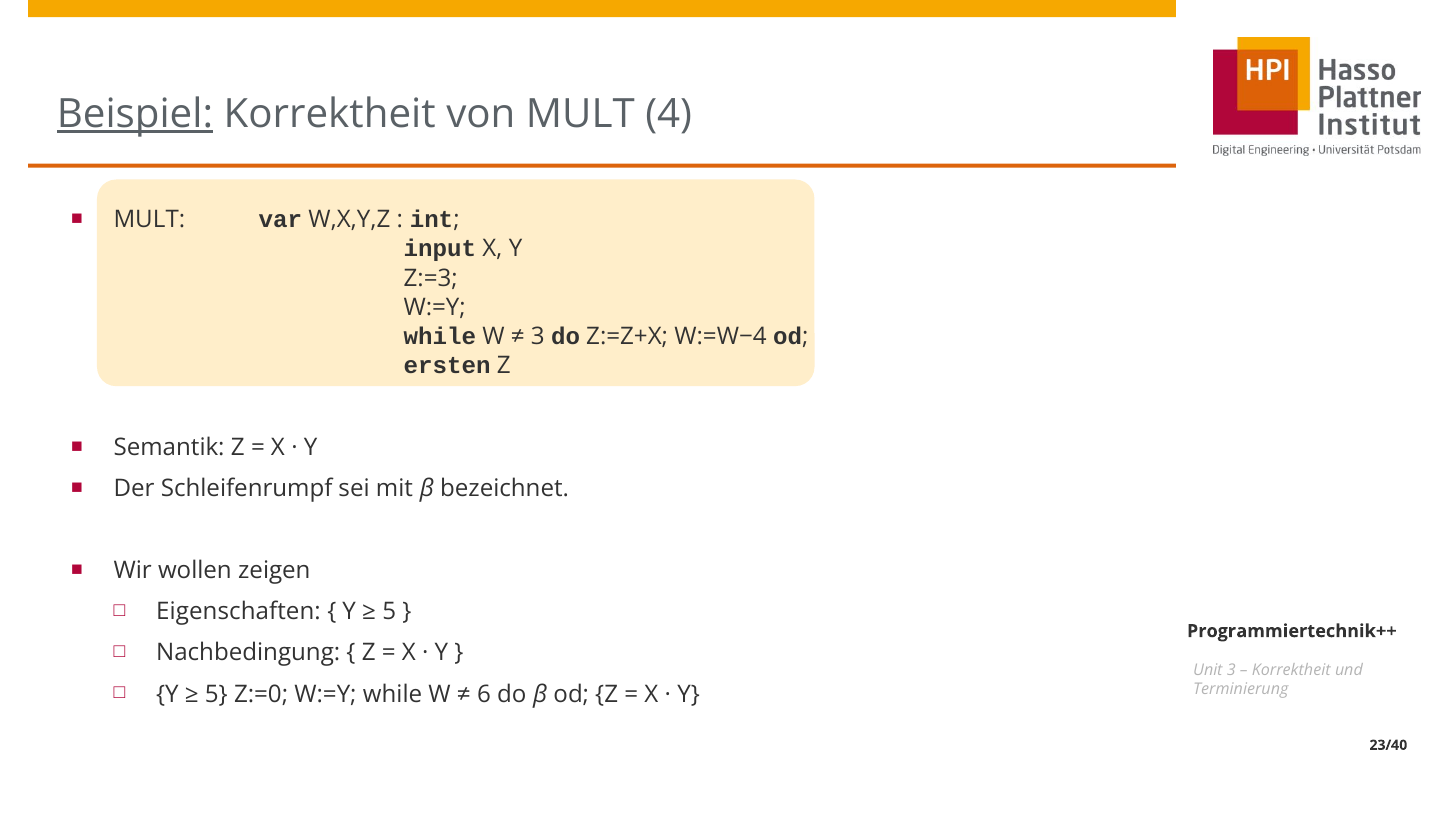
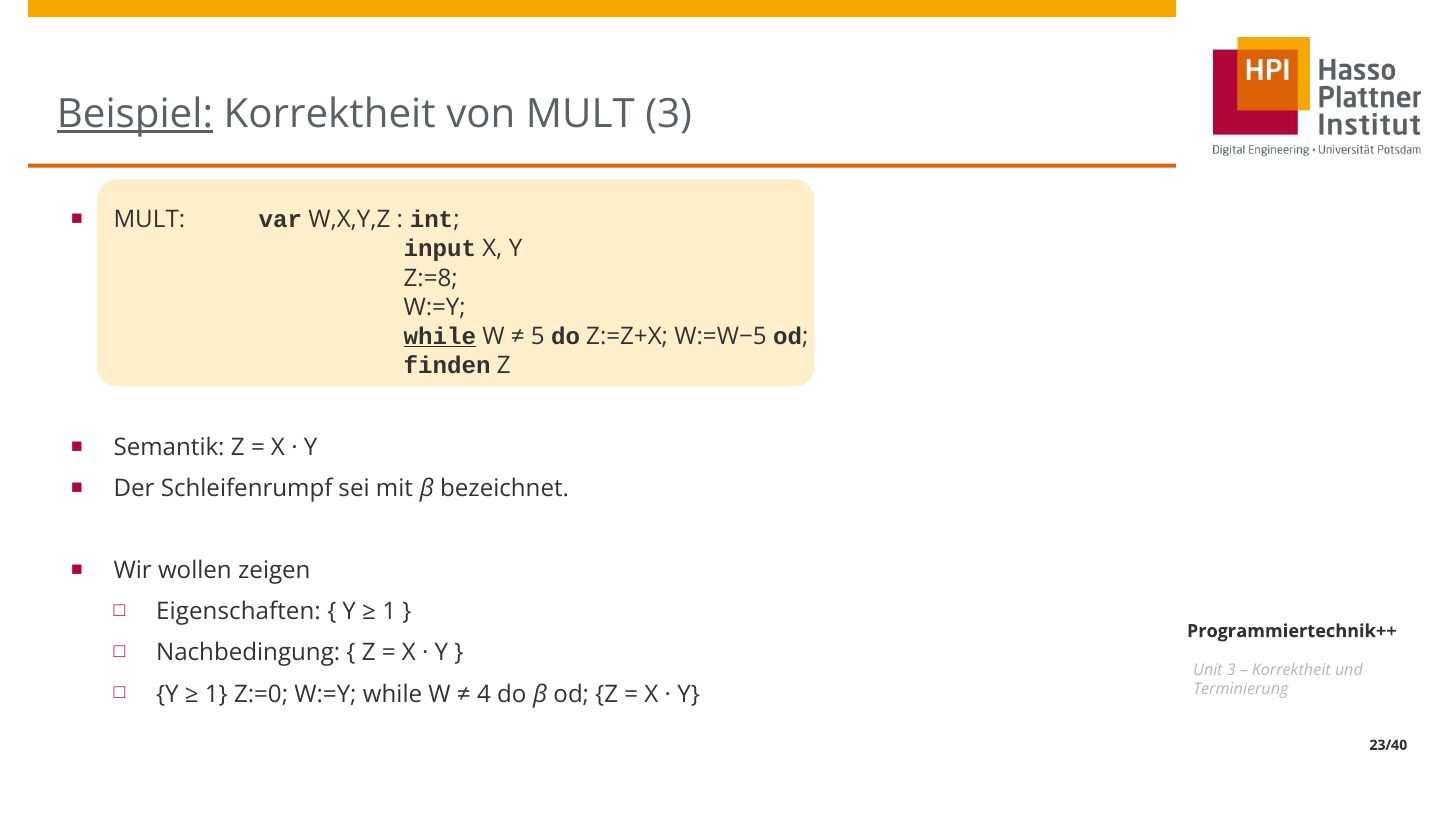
MULT 4: 4 -> 3 (669, 114)
Z:=3: Z:=3 -> Z:=8 (431, 278)
while underline: none -> present (440, 336)
3: 3 -> 5 (538, 336)
W:=W−4: W:=W−4 -> W:=W−5 (721, 336)
ersten: ersten -> finden (447, 365)
5: 5 -> 1 (389, 612)
5: 5 -> 1 (216, 694)
6: 6 -> 4 (484, 694)
